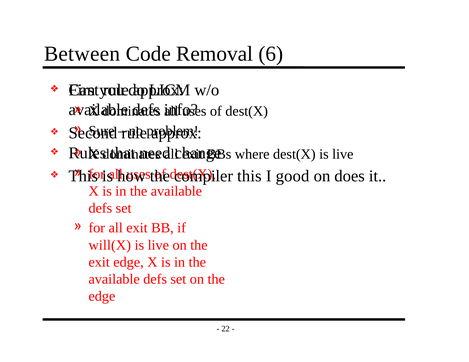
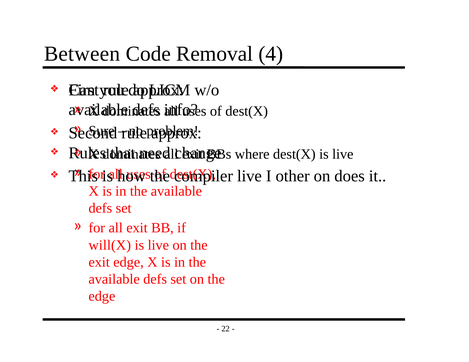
6: 6 -> 4 (271, 54)
this: this -> live (249, 176)
good: good -> other (293, 176)
